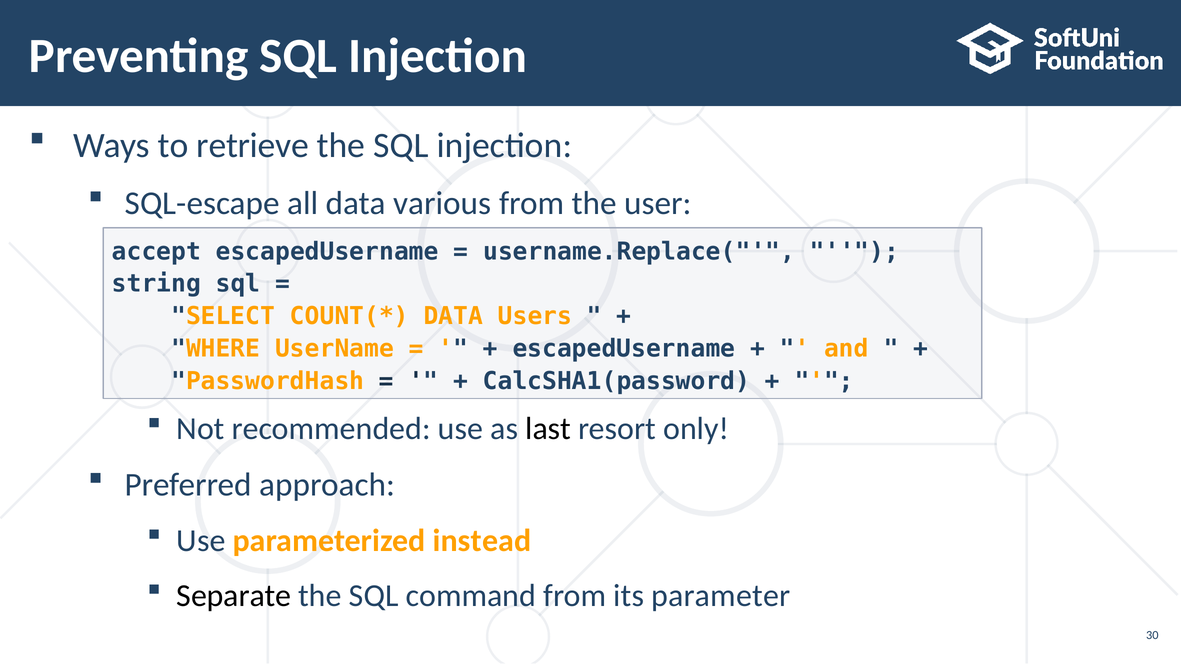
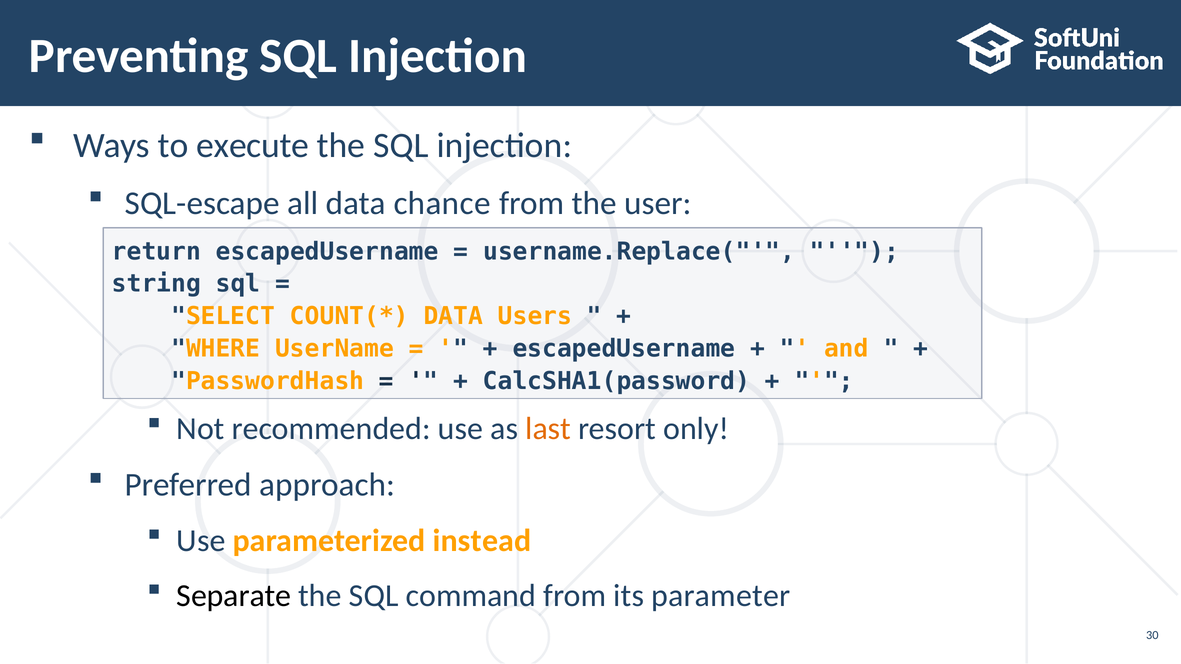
retrieve: retrieve -> execute (253, 145)
various: various -> chance (442, 203)
accept: accept -> return (156, 252)
last colour: black -> orange (548, 429)
